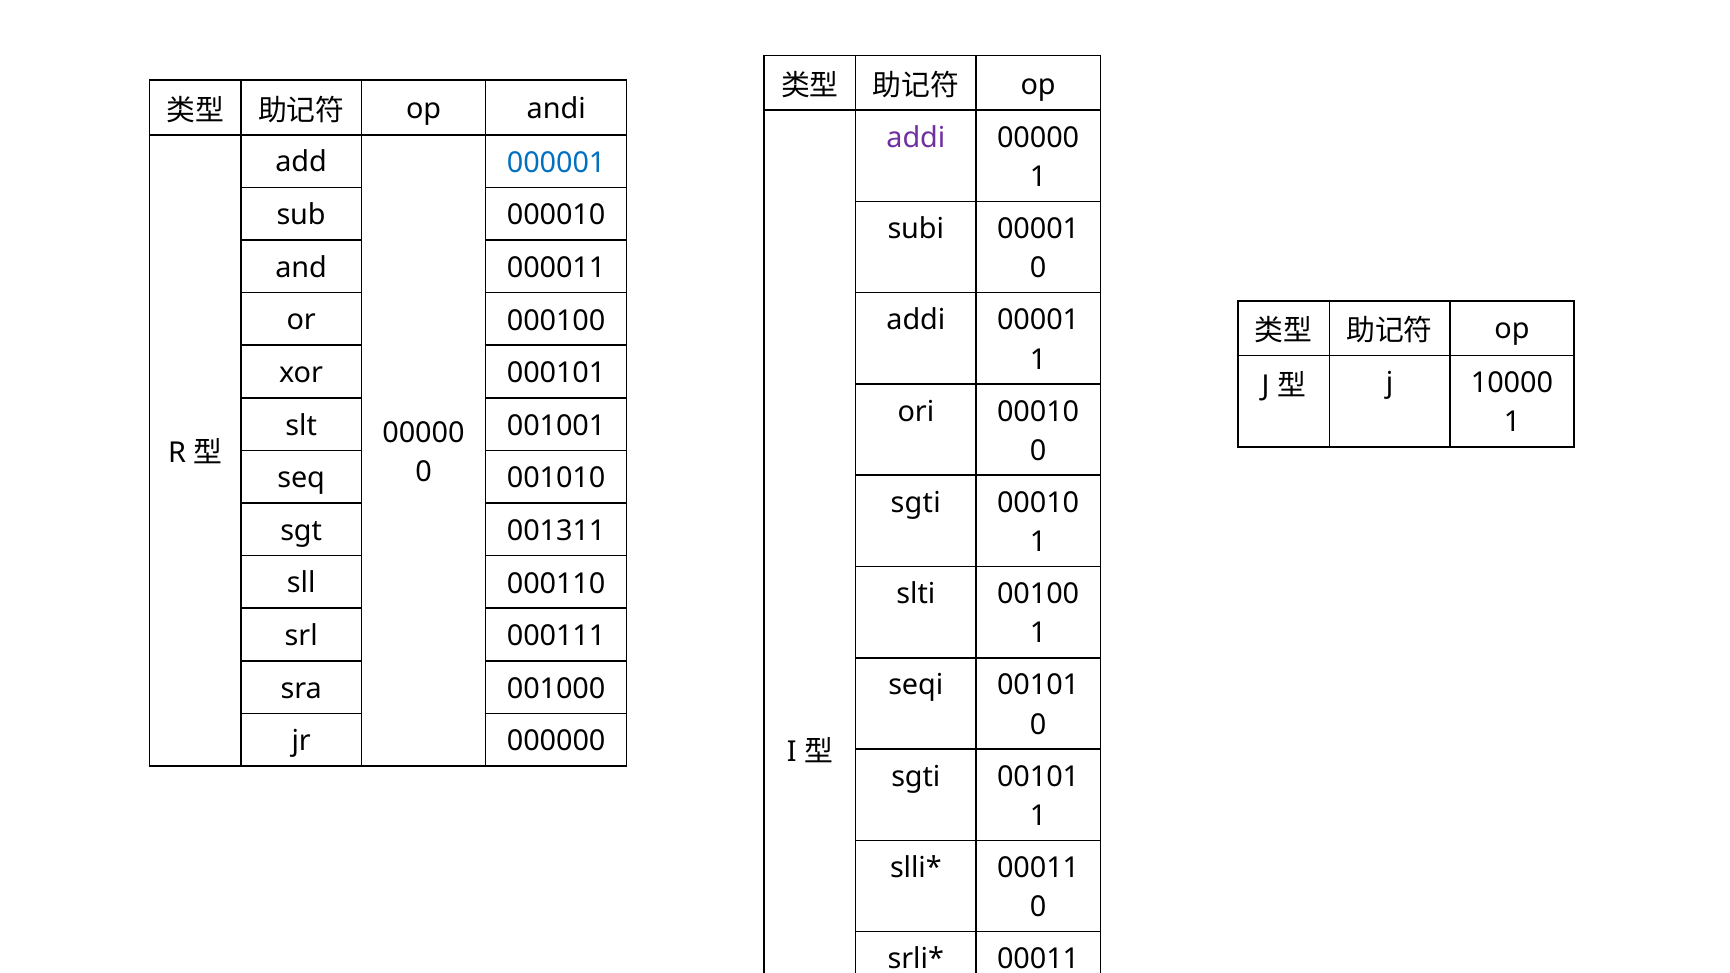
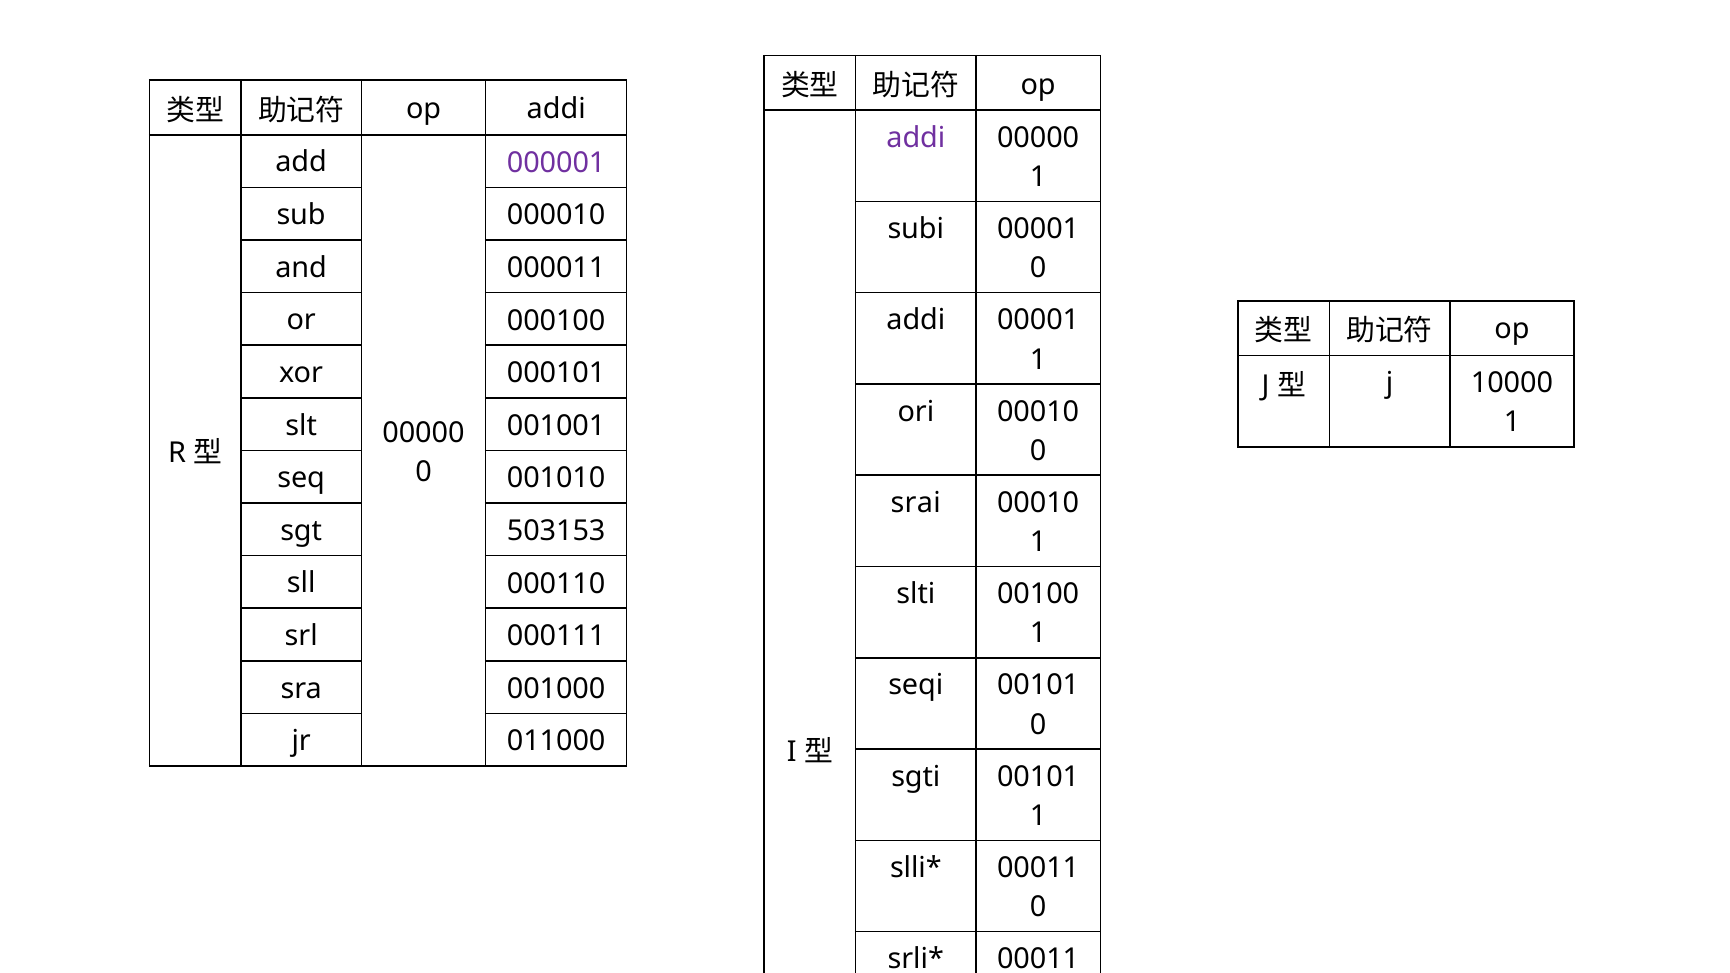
op andi: andi -> addi (556, 109)
000001 colour: blue -> purple (556, 163)
sgti: sgti -> srai (916, 503)
001311: 001311 -> 503153 (556, 531)
000000: 000000 -> 011000 (556, 742)
